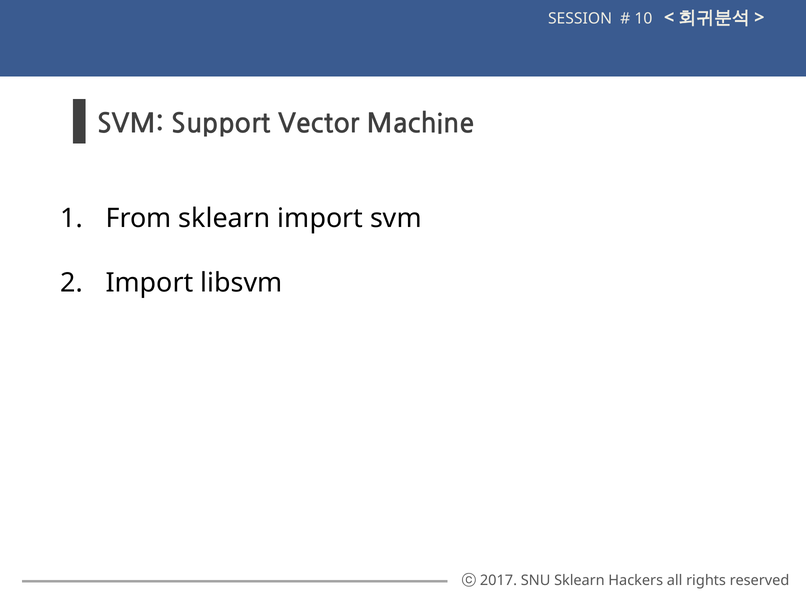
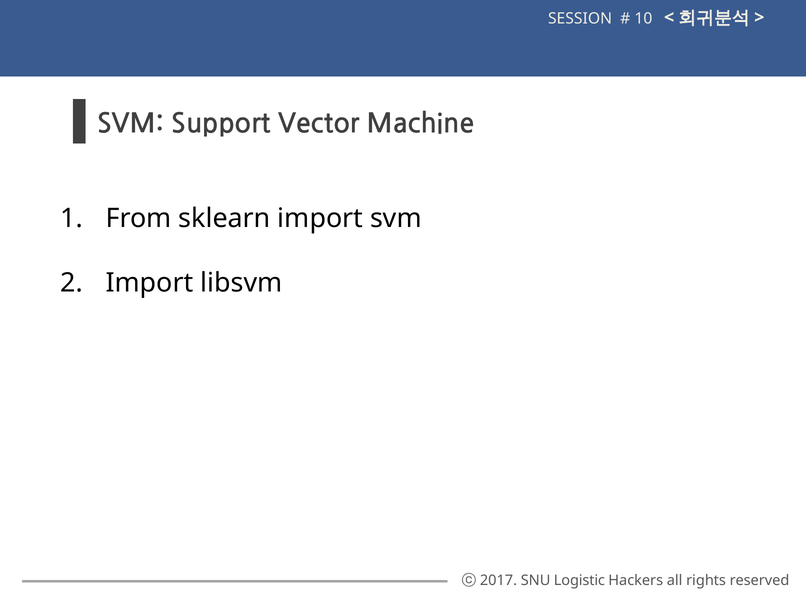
SNU Sklearn: Sklearn -> Logistic (579, 581)
